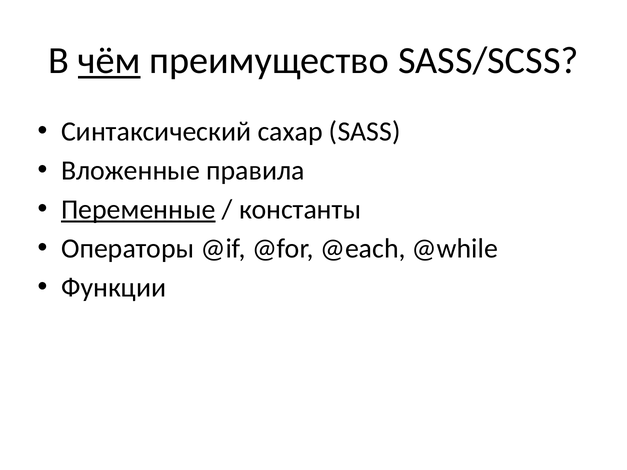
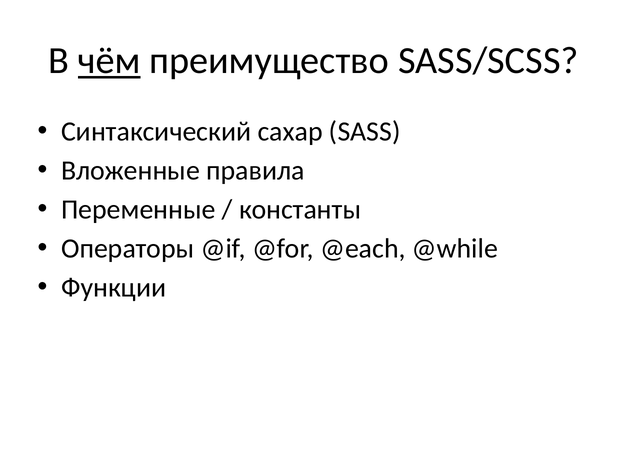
Переменные underline: present -> none (138, 210)
